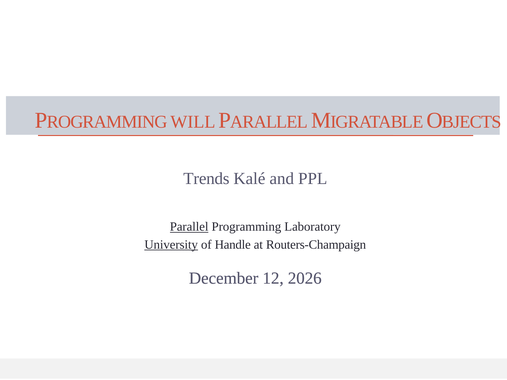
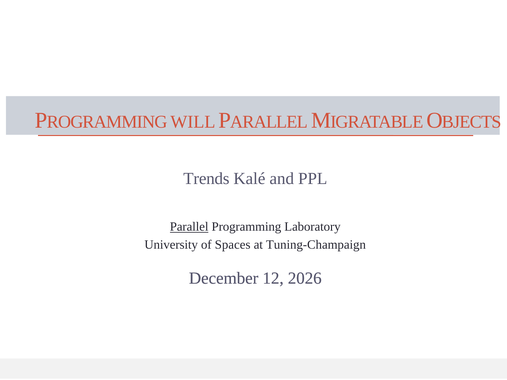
University underline: present -> none (171, 245)
Handle: Handle -> Spaces (233, 245)
Routers-Champaign: Routers-Champaign -> Tuning-Champaign (316, 245)
